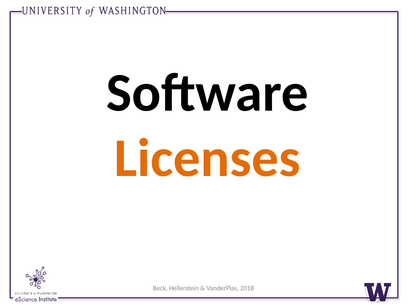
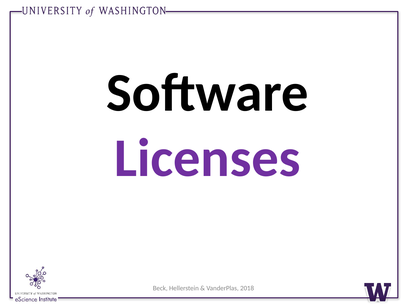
Licenses colour: orange -> purple (207, 158)
